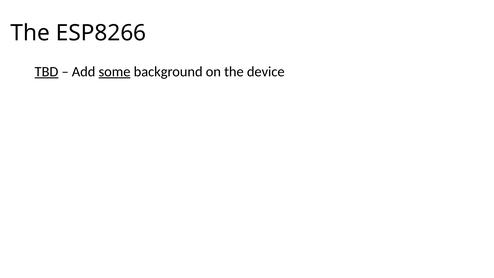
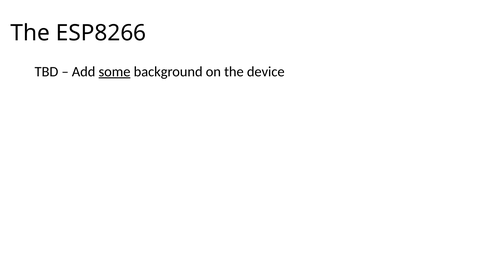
TBD underline: present -> none (46, 72)
